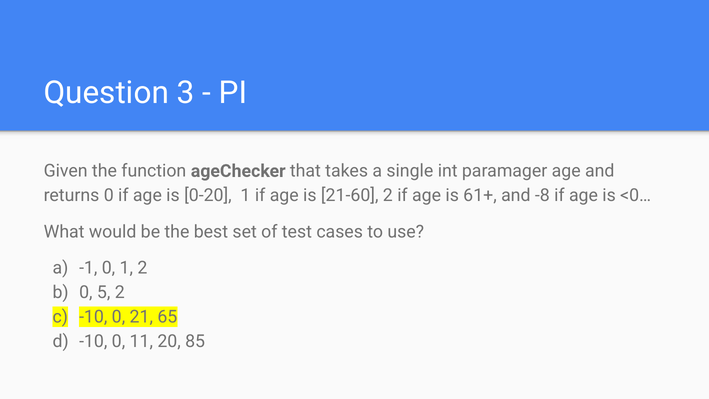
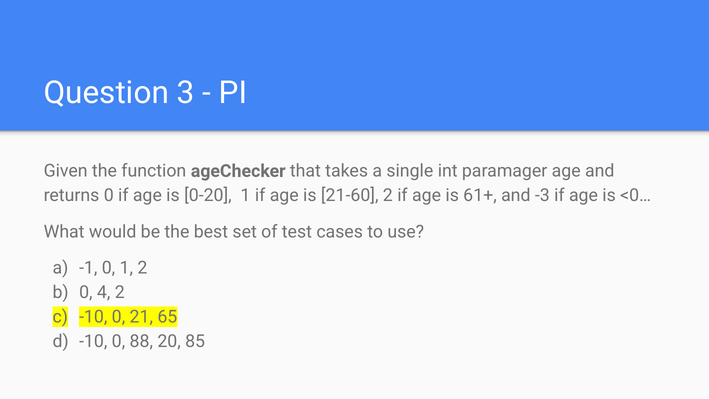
-8: -8 -> -3 (542, 195)
5: 5 -> 4 (104, 292)
11: 11 -> 88 (141, 341)
